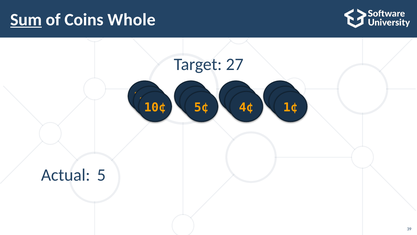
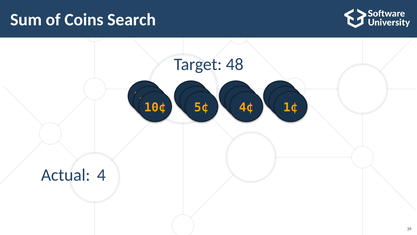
Sum underline: present -> none (26, 20)
Whole: Whole -> Search (132, 20)
27: 27 -> 48 (235, 64)
5: 5 -> 4 (101, 175)
